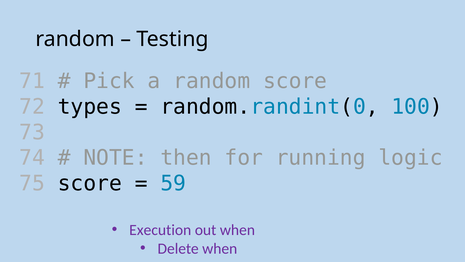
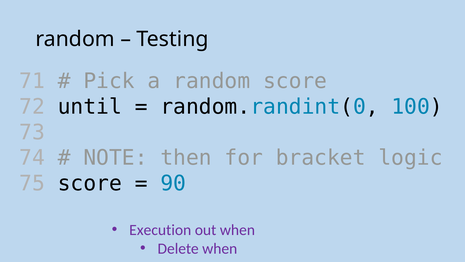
types: types -> until (90, 107)
running: running -> bracket (321, 158)
59: 59 -> 90 (173, 183)
